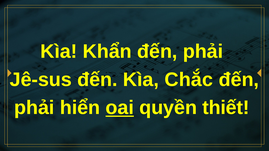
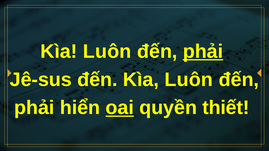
Khẩn: Khẩn -> Luôn (107, 51)
phải underline: none -> present (203, 51)
đến Kìa Chắc: Chắc -> Luôn (189, 80)
